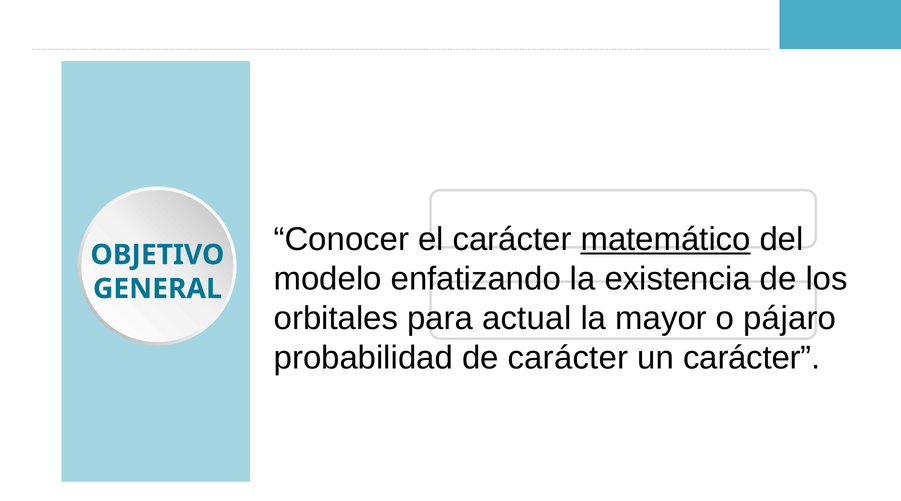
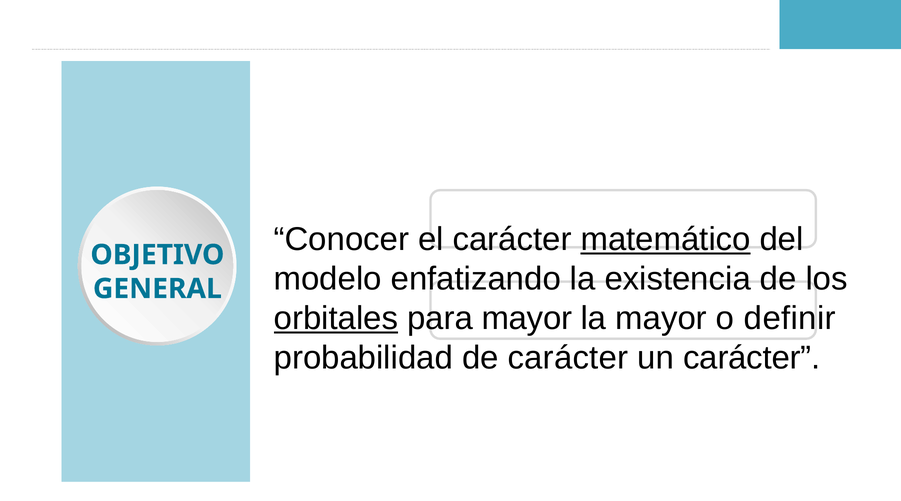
orbitales underline: none -> present (336, 318)
para actual: actual -> mayor (527, 318)
pájaro: pájaro -> definir (790, 318)
